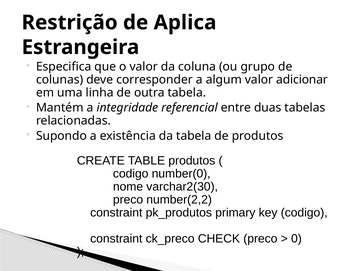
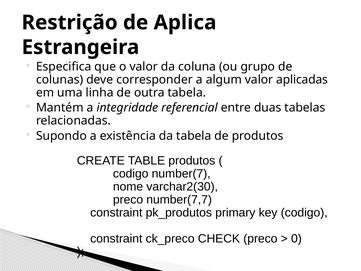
adicionar: adicionar -> aplicadas (302, 80)
number(0: number(0 -> number(7 (181, 173)
number(2,2: number(2,2 -> number(7,7 (179, 199)
